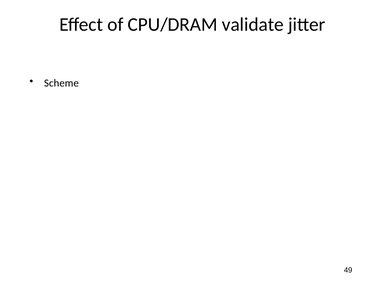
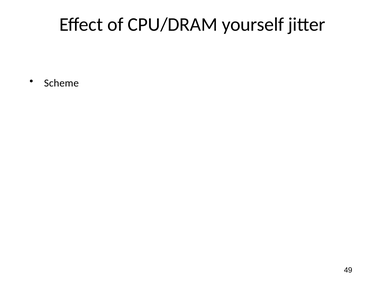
validate: validate -> yourself (253, 25)
